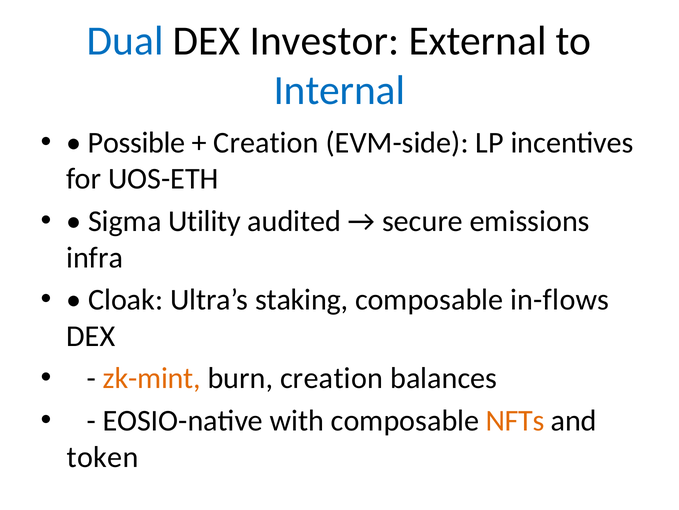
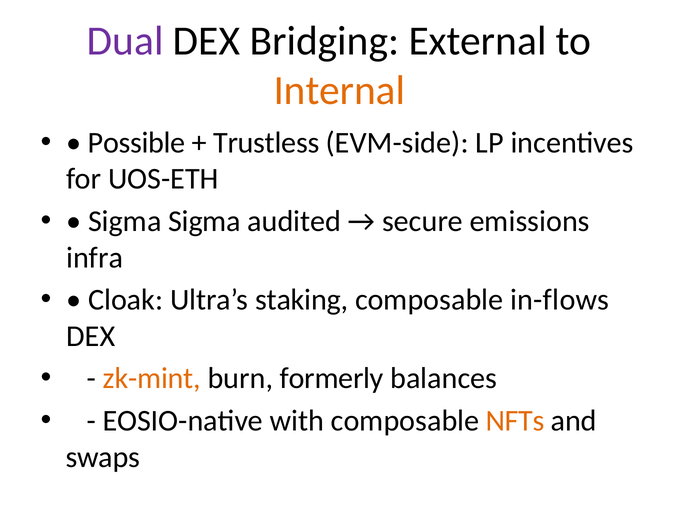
Dual colour: blue -> purple (125, 41)
Investor: Investor -> Bridging (324, 41)
Internal colour: blue -> orange (339, 91)
Creation: Creation -> Trustless (266, 142)
Sigma Utility: Utility -> Sigma (205, 221)
burn creation: creation -> formerly (332, 378)
token: token -> swaps (103, 456)
